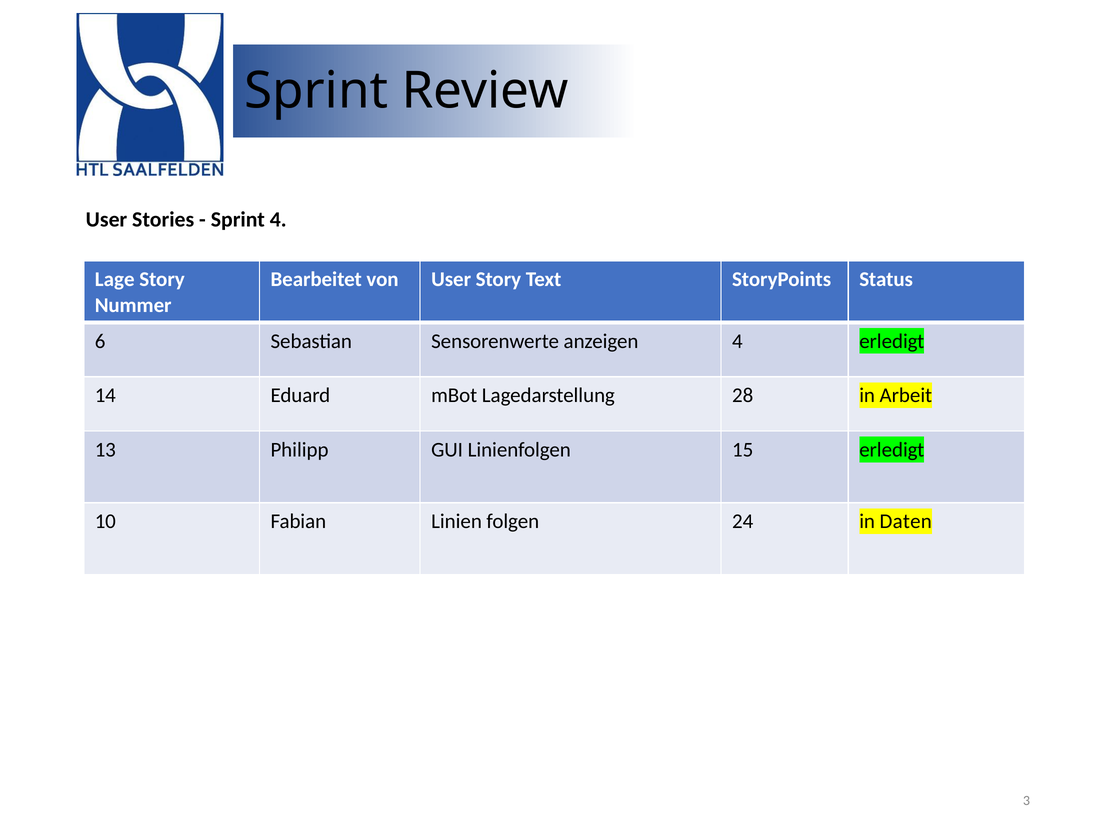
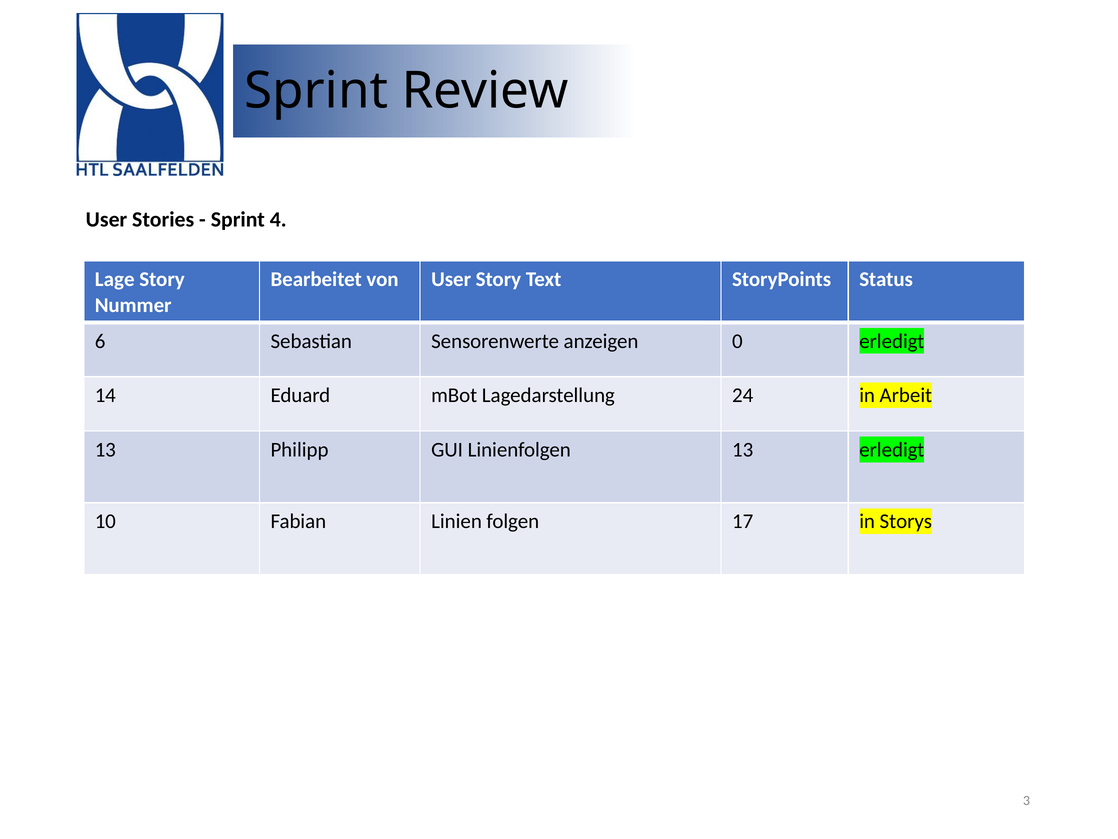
anzeigen 4: 4 -> 0 (737, 341)
28: 28 -> 24 (743, 395)
Linienfolgen 15: 15 -> 13 (743, 449)
24: 24 -> 17 (743, 521)
Daten: Daten -> Storys (906, 521)
